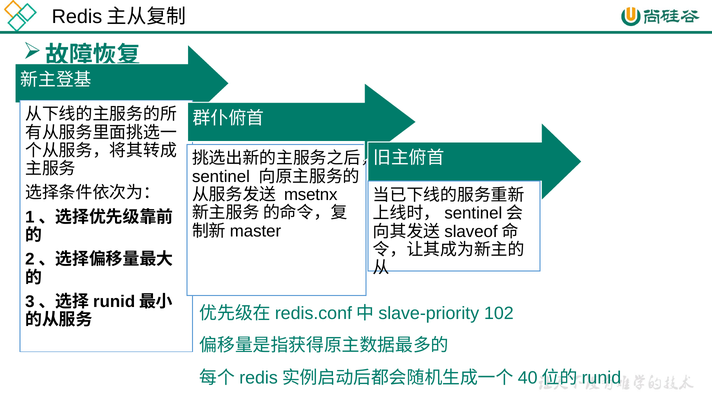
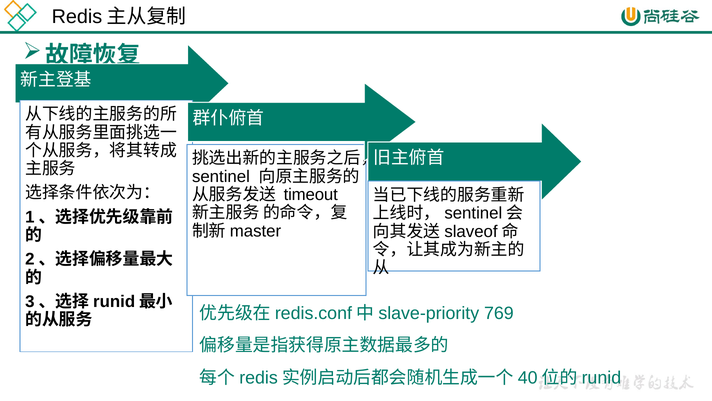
msetnx: msetnx -> timeout (311, 194)
102: 102 -> 769 (499, 313)
